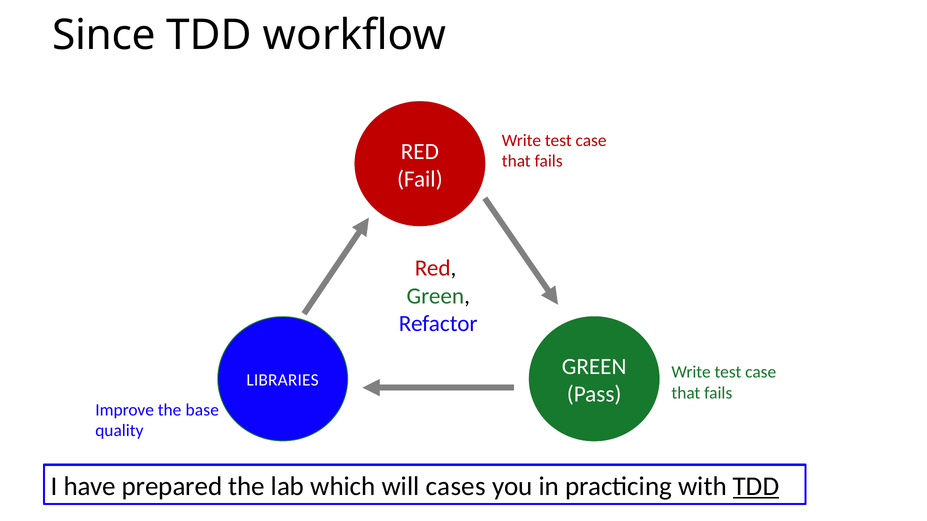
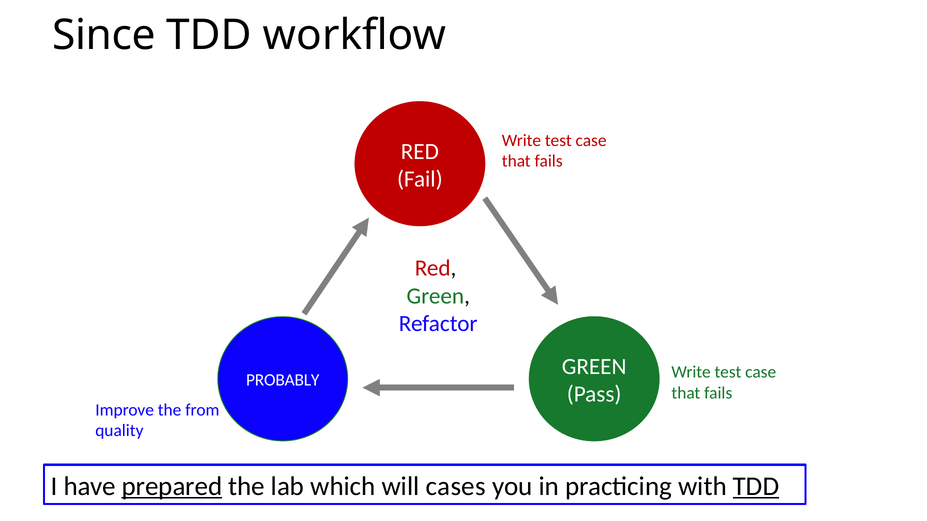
LIBRARIES: LIBRARIES -> PROBABLY (283, 380)
base: base -> from (202, 410)
prepared underline: none -> present (172, 487)
